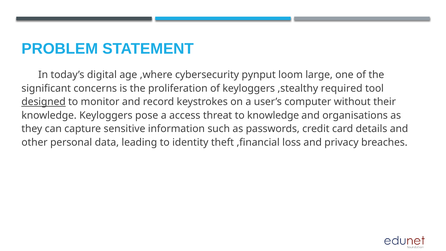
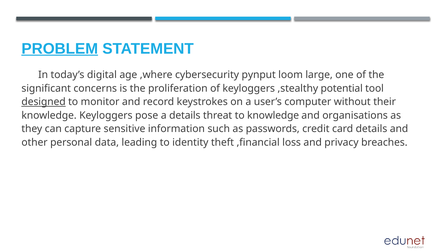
PROBLEM underline: none -> present (60, 49)
required: required -> potential (342, 88)
a access: access -> details (185, 115)
